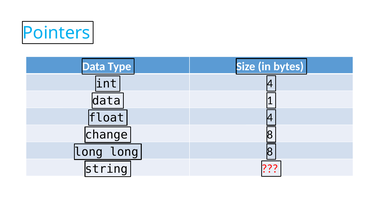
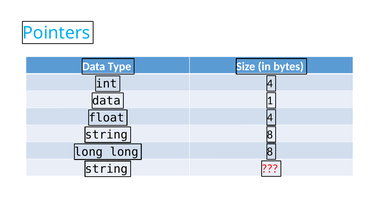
change: change -> string (106, 135)
